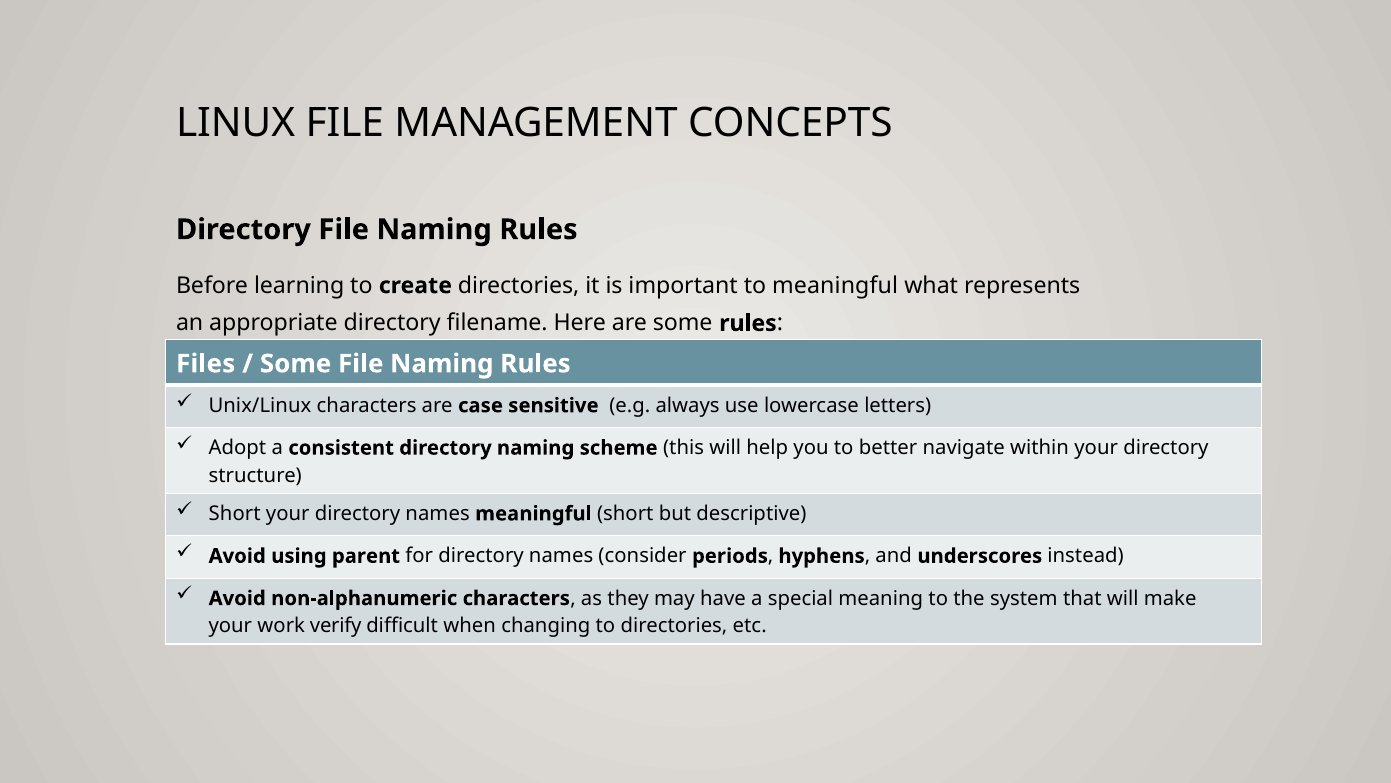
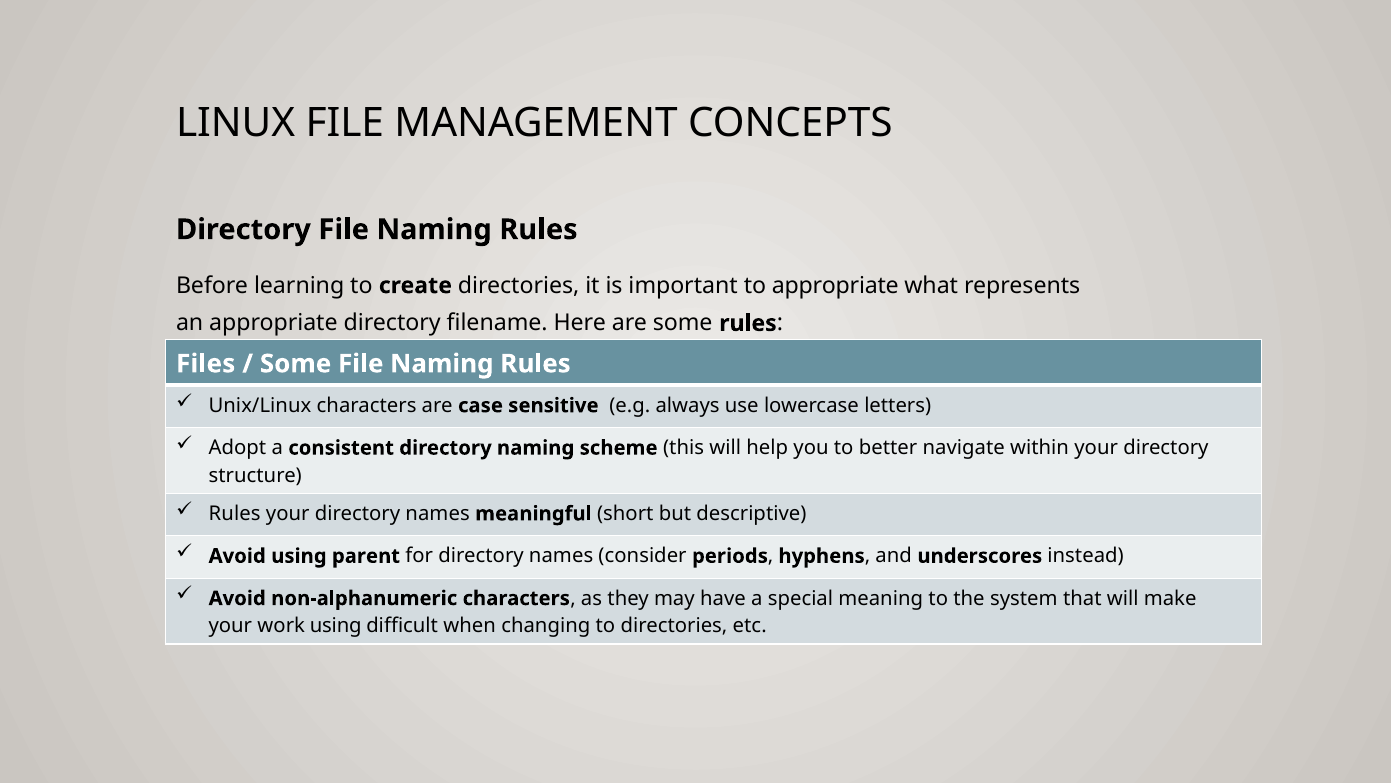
to meaningful: meaningful -> appropriate (835, 285)
Short: Short -> Rules (235, 513)
work verify: verify -> using (336, 626)
